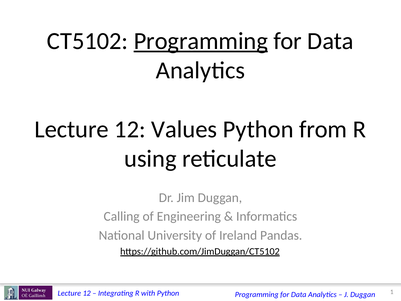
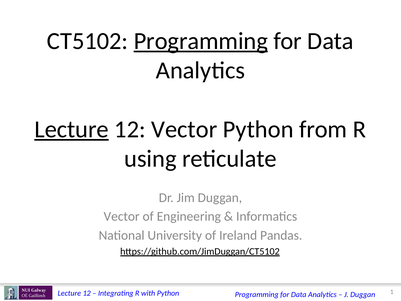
Lecture underline: none -> present (72, 129)
12 Values: Values -> Vector (184, 129)
Calling: Calling -> Vector (122, 216)
